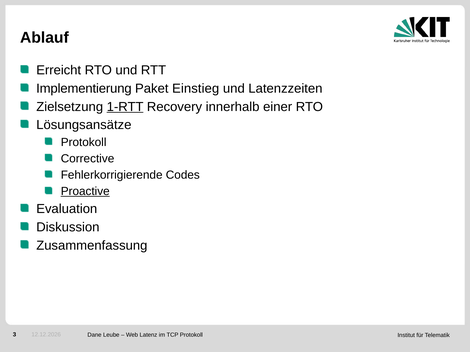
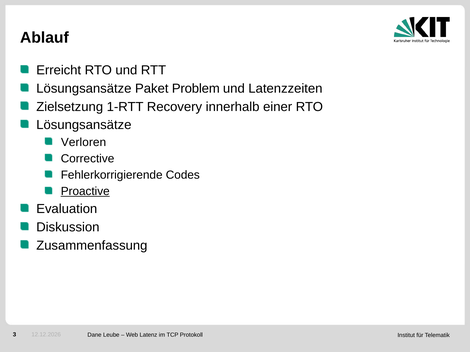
Implementierung: Implementierung -> Lösungsansätze (84, 89)
Einstieg: Einstieg -> Problem (196, 89)
1-RTT underline: present -> none (125, 107)
Protokoll: Protokoll -> Verloren (84, 142)
